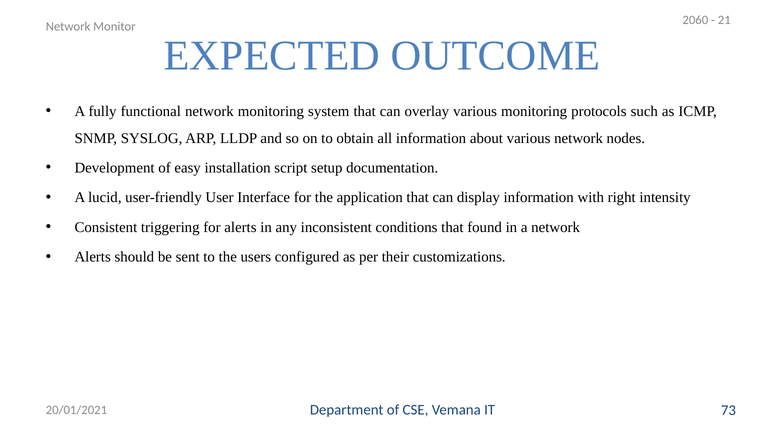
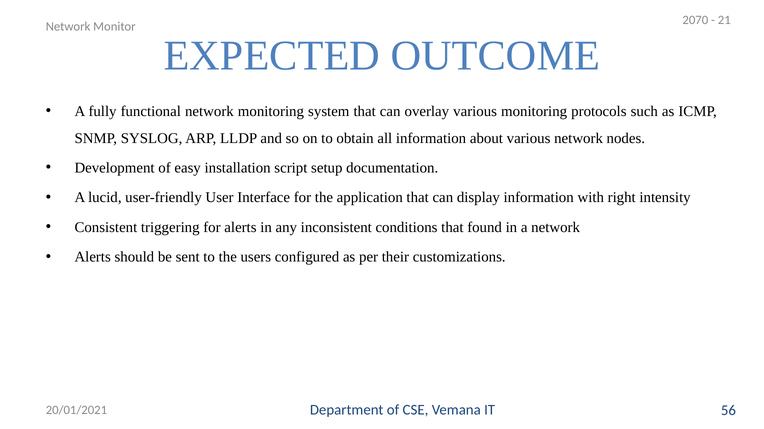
2060: 2060 -> 2070 (695, 20)
73: 73 -> 56 (728, 411)
